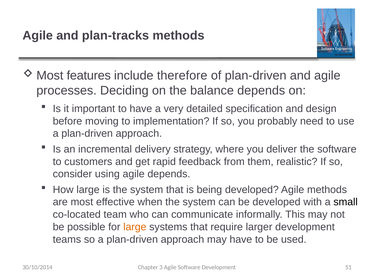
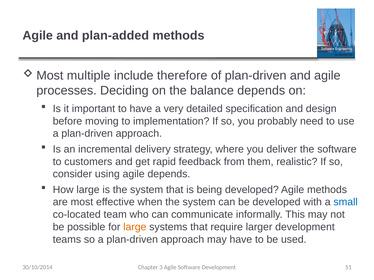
plan-tracks: plan-tracks -> plan-added (115, 35)
features: features -> multiple (89, 76)
small colour: black -> blue (346, 202)
